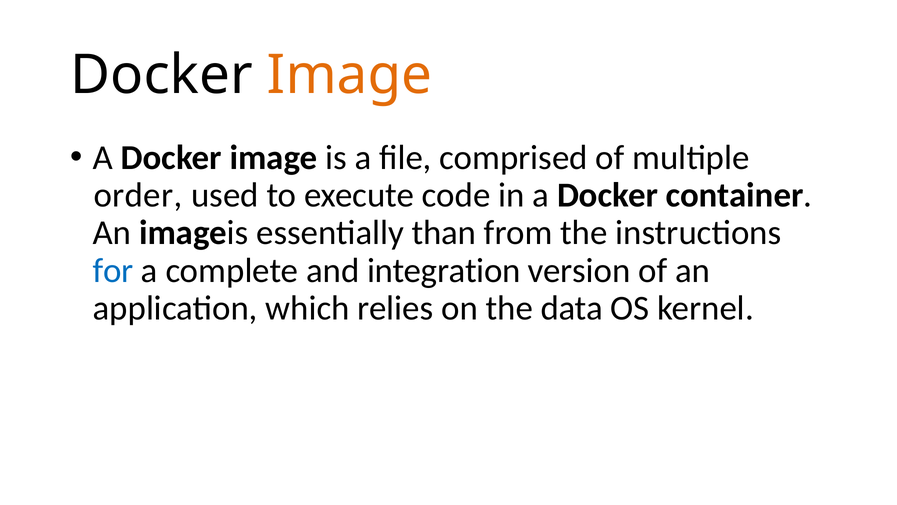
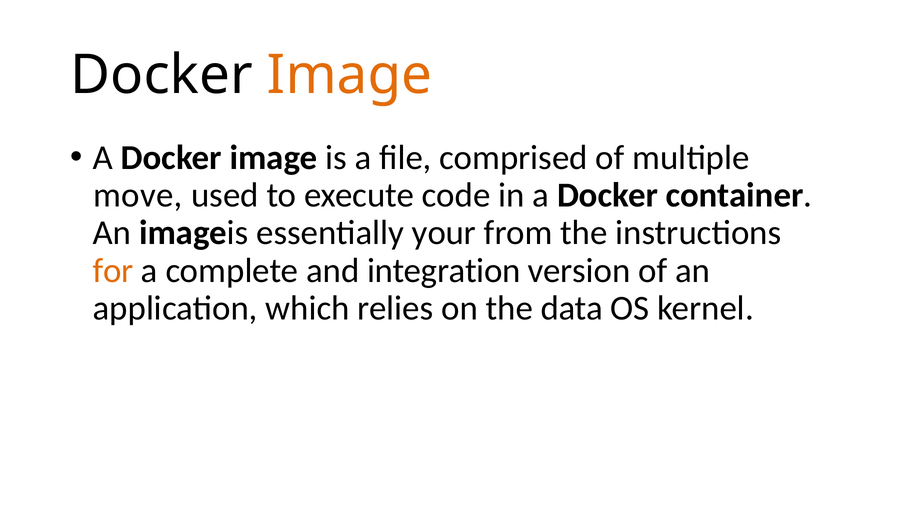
order: order -> move (138, 195)
than: than -> your (444, 233)
for colour: blue -> orange (113, 270)
